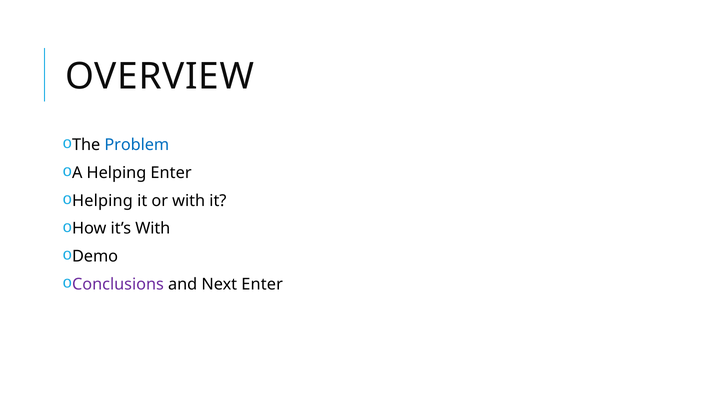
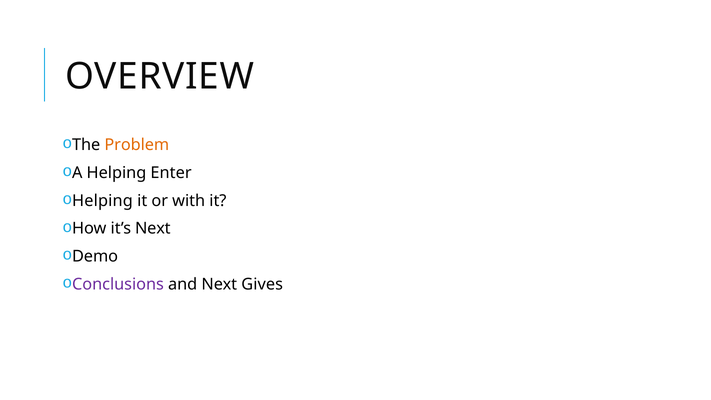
Problem colour: blue -> orange (137, 145)
it’s With: With -> Next (153, 229)
Next Enter: Enter -> Gives (262, 284)
